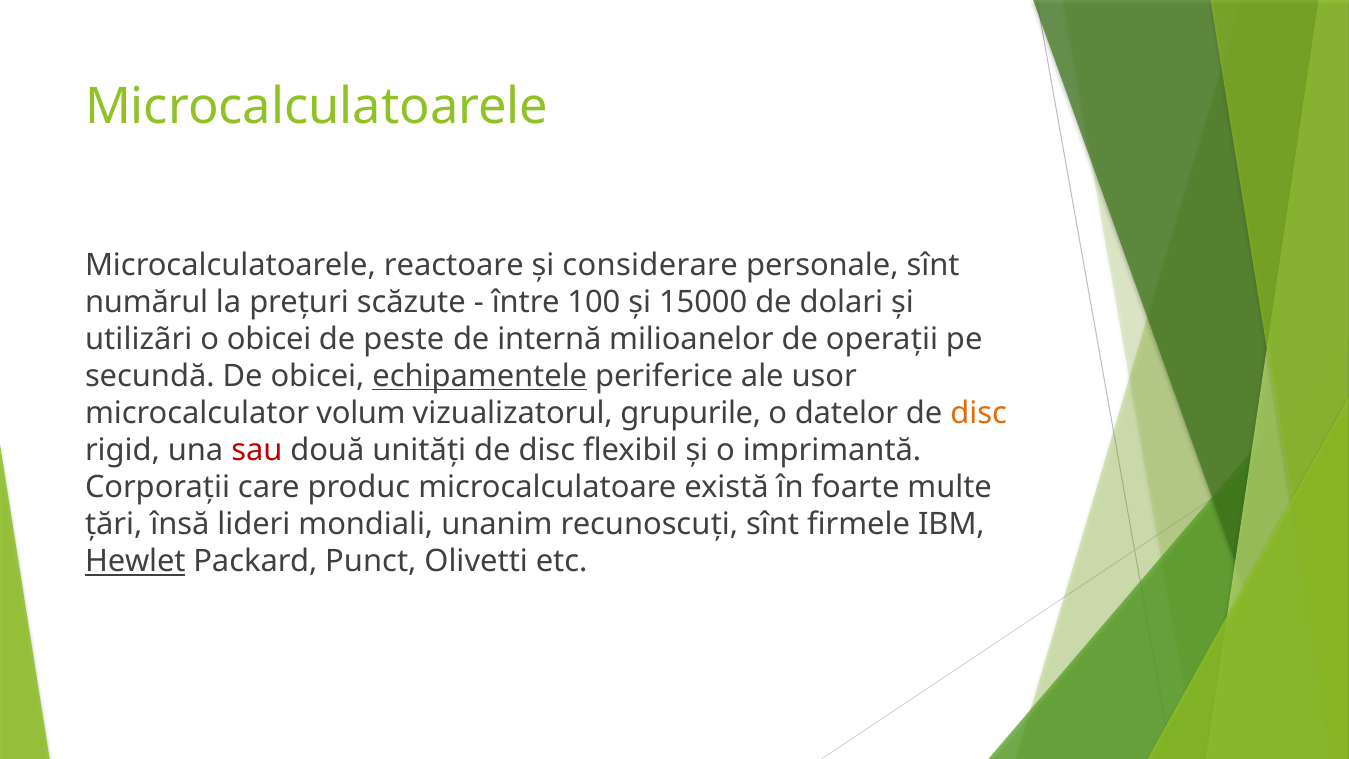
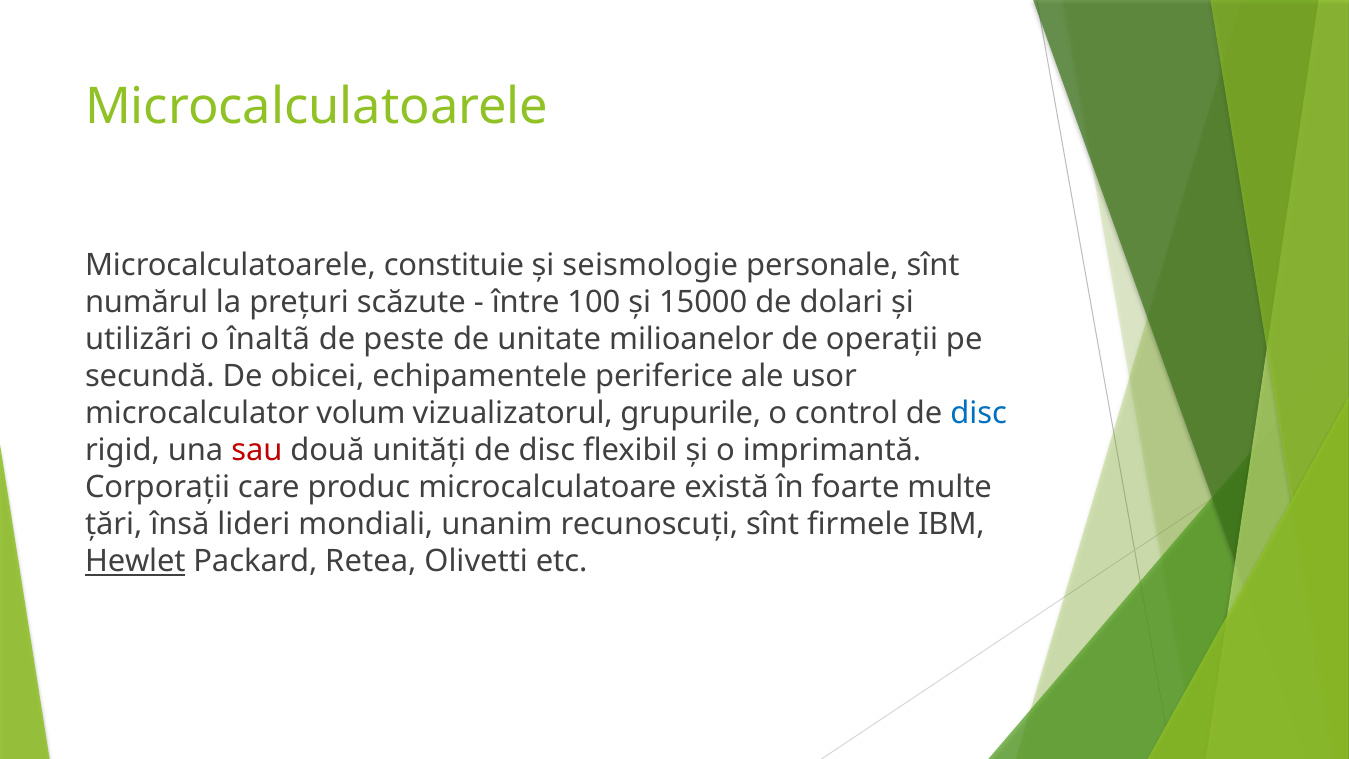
reactoare: reactoare -> constituie (454, 265)
considerare: considerare -> seismologie (650, 265)
o obicei: obicei -> înaltã (269, 339)
internă: internă -> unitate (549, 339)
echipamentele underline: present -> none (480, 376)
datelor: datelor -> control (846, 413)
disc colour: orange -> blue (979, 413)
Punct: Punct -> Retea (371, 562)
